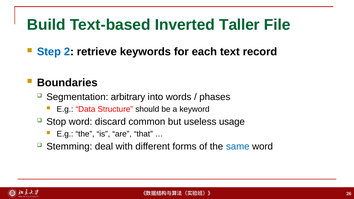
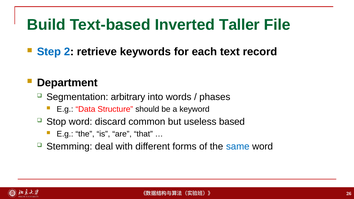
Boundaries: Boundaries -> Department (67, 83)
usage: usage -> based (232, 122)
